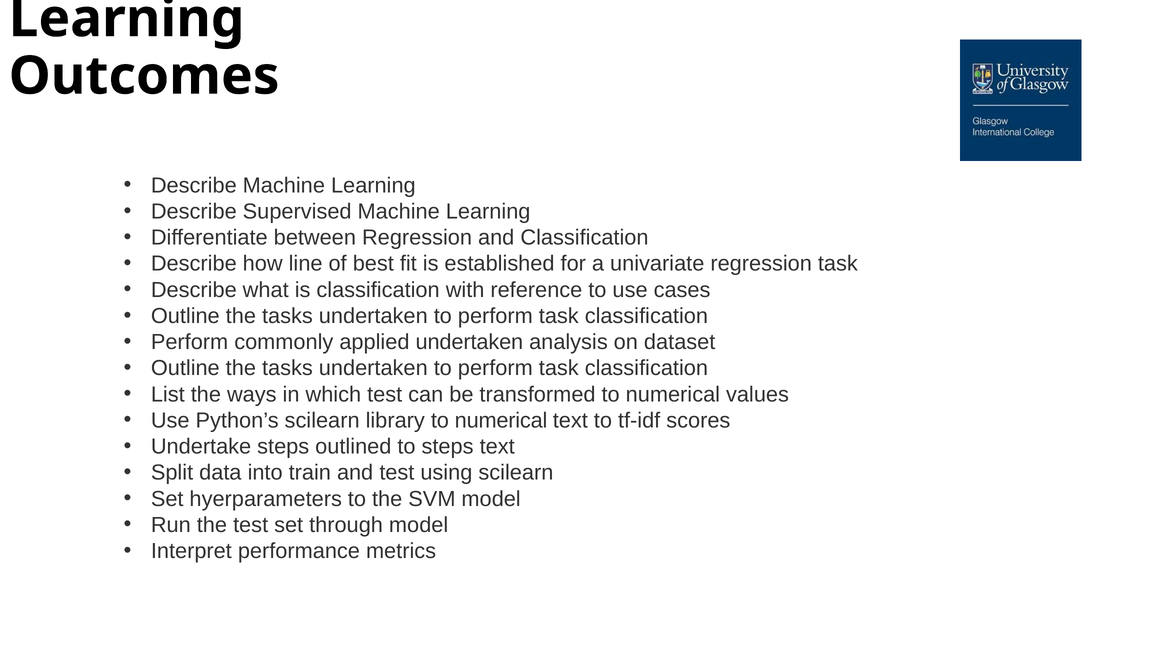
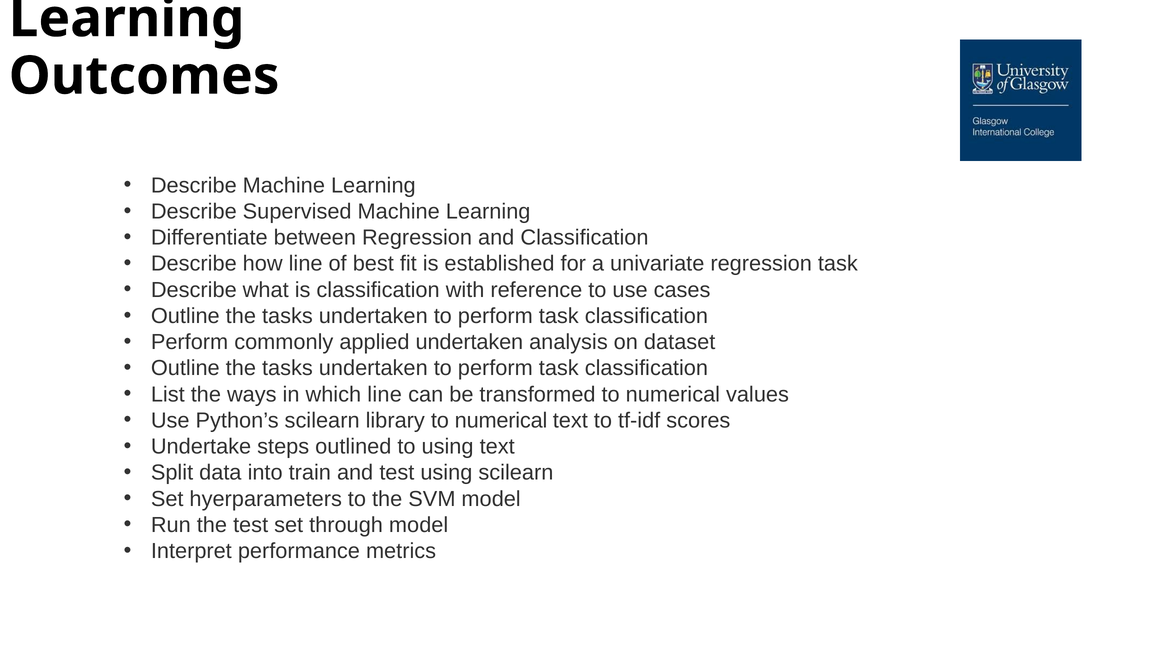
which test: test -> line (385, 394)
to steps: steps -> using (448, 447)
